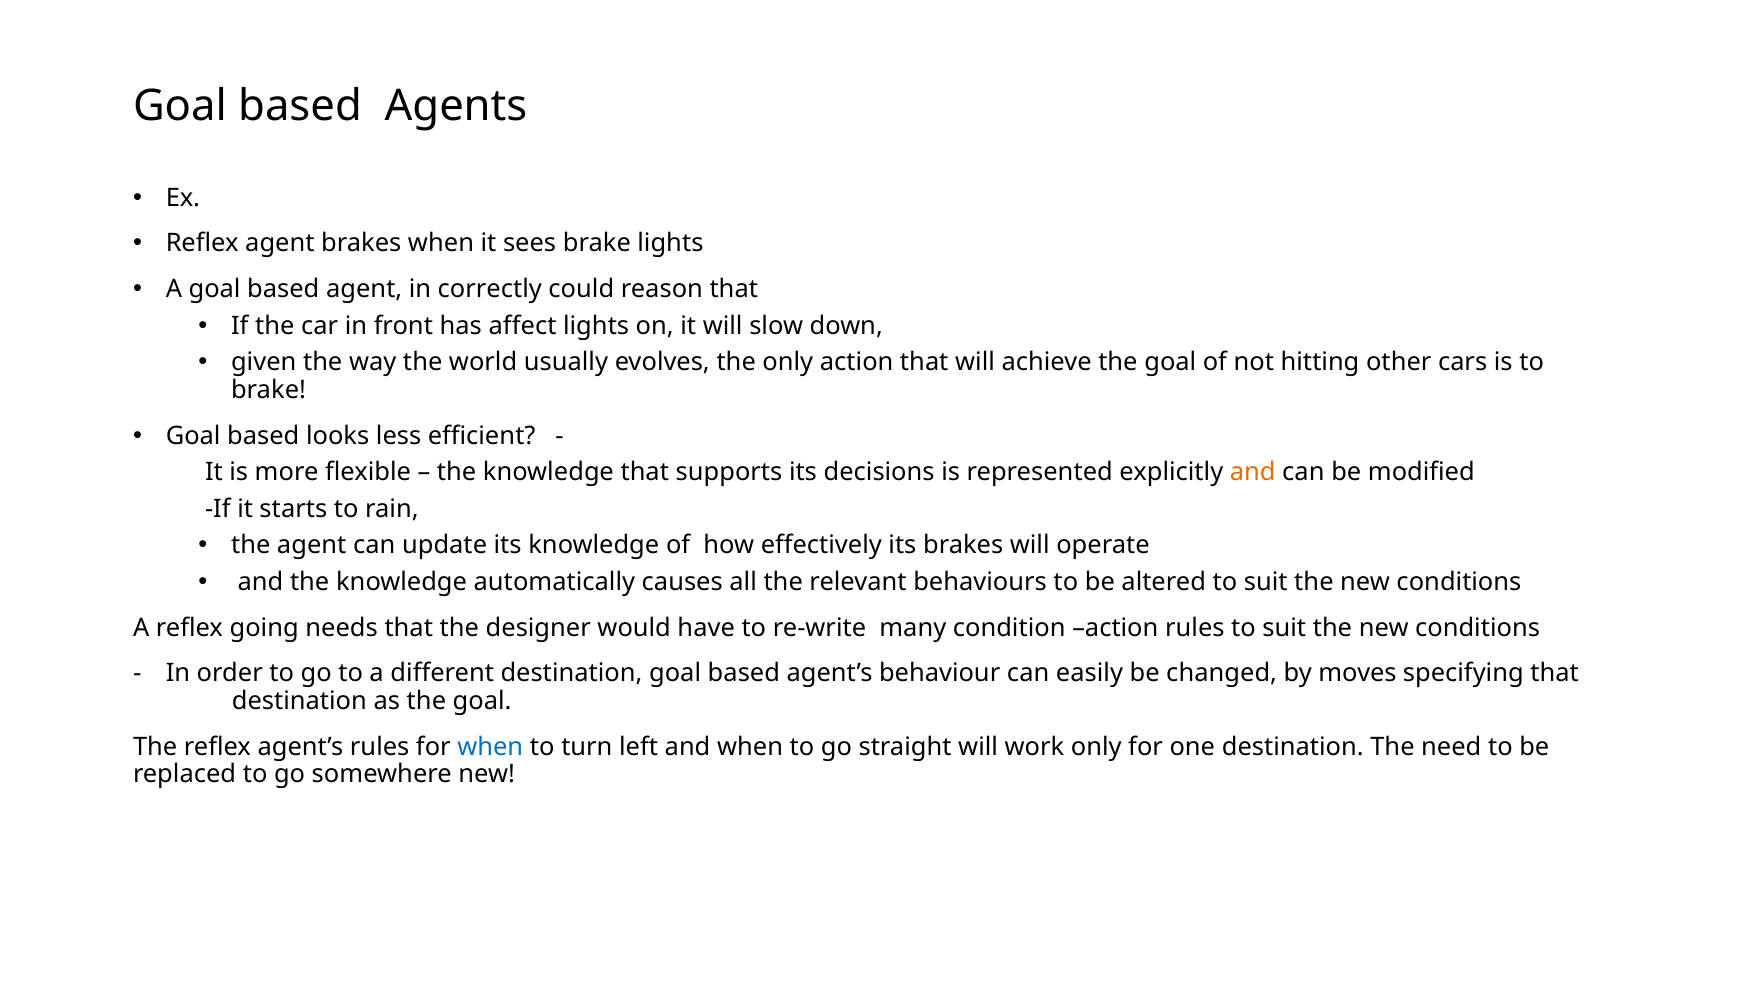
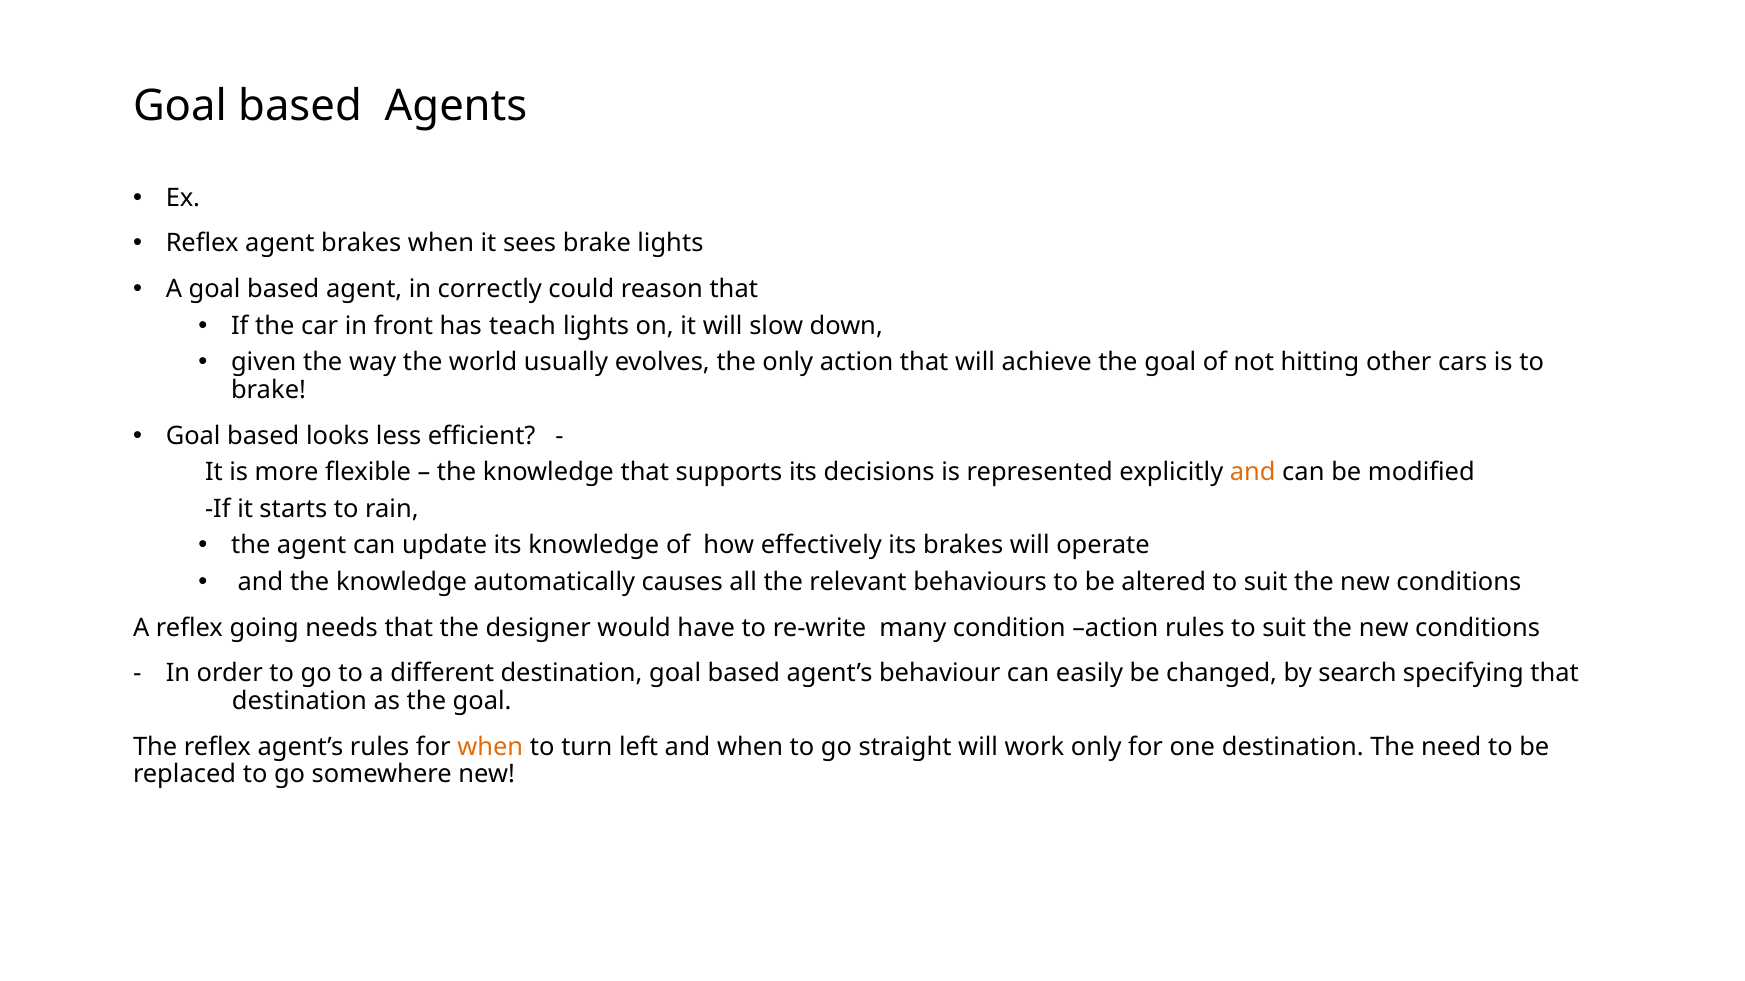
affect: affect -> teach (522, 326)
moves: moves -> search (1357, 674)
when colour: blue -> orange (490, 747)
